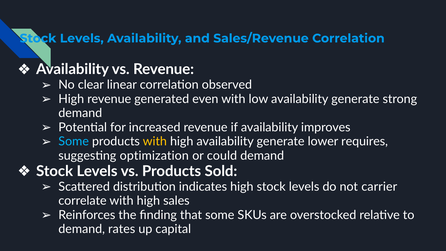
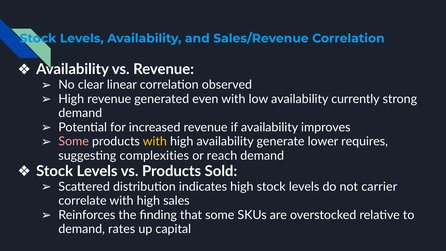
low availability generate: generate -> currently (355, 99)
Some colour: light blue -> pink (74, 141)
optimization: optimization -> complexities (154, 156)
could: could -> reach (222, 156)
